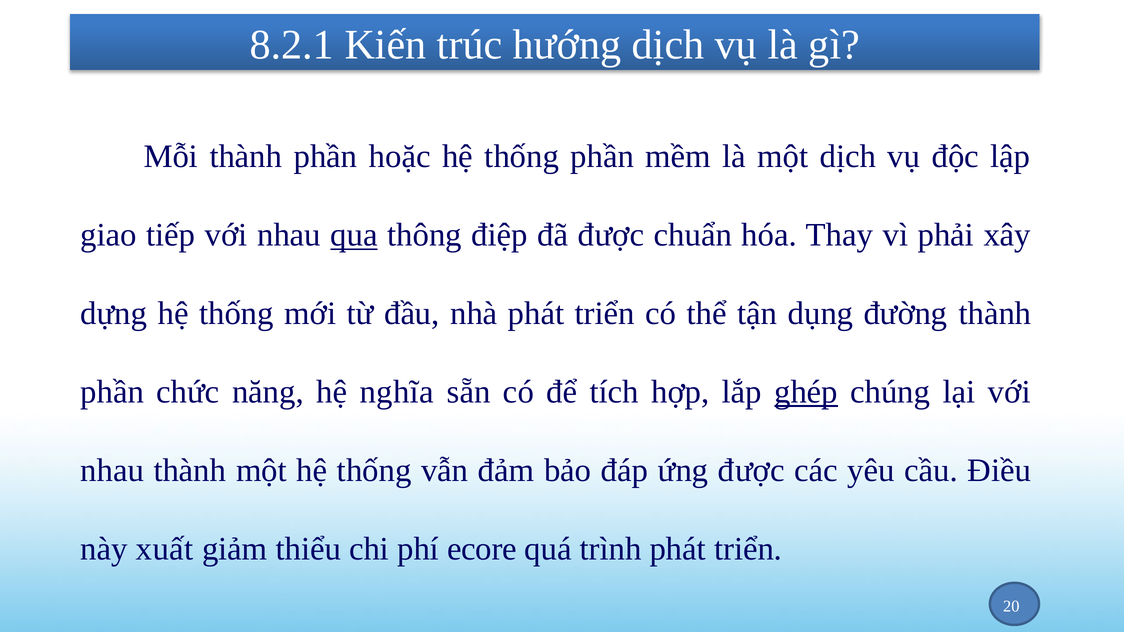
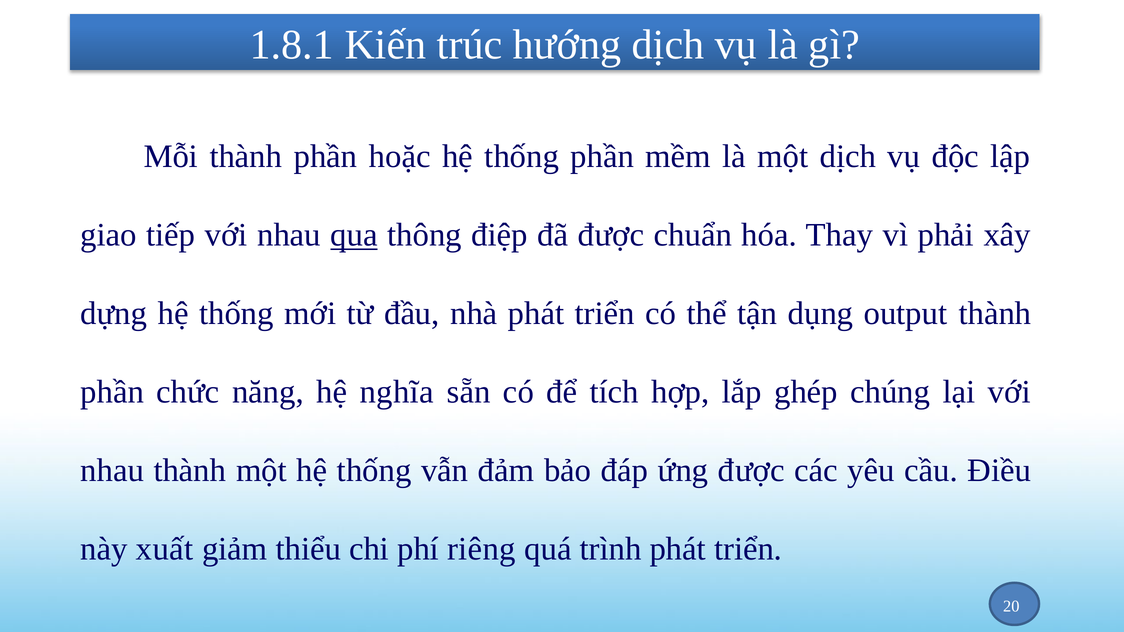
8.2.1: 8.2.1 -> 1.8.1 (292, 45)
đường: đường -> output (905, 314)
ghép underline: present -> none (806, 392)
ecore: ecore -> riêng (482, 549)
